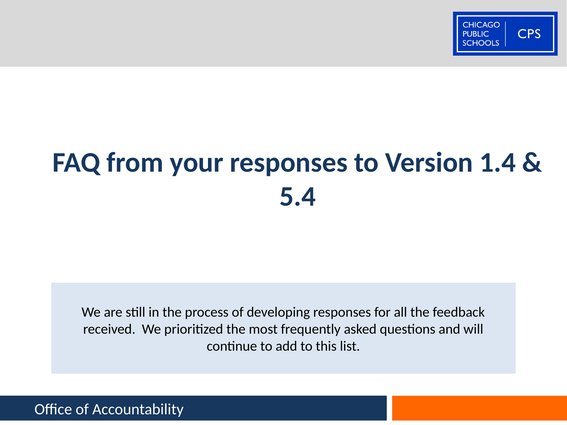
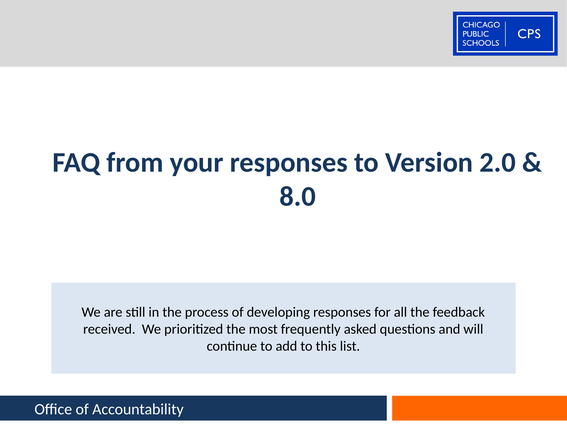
1.4: 1.4 -> 2.0 (498, 163)
5.4: 5.4 -> 8.0 (298, 197)
